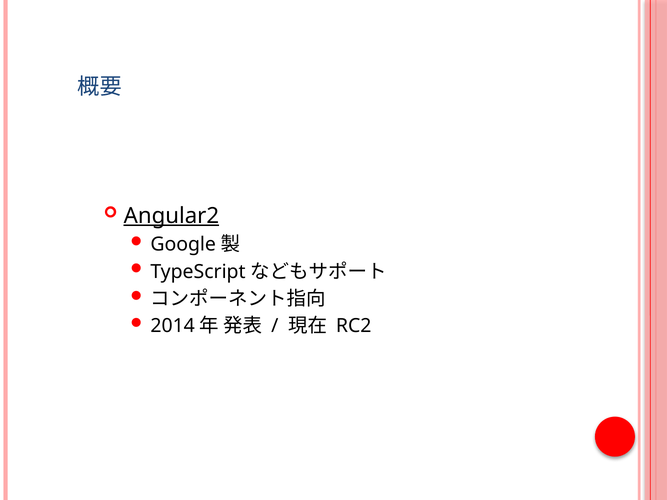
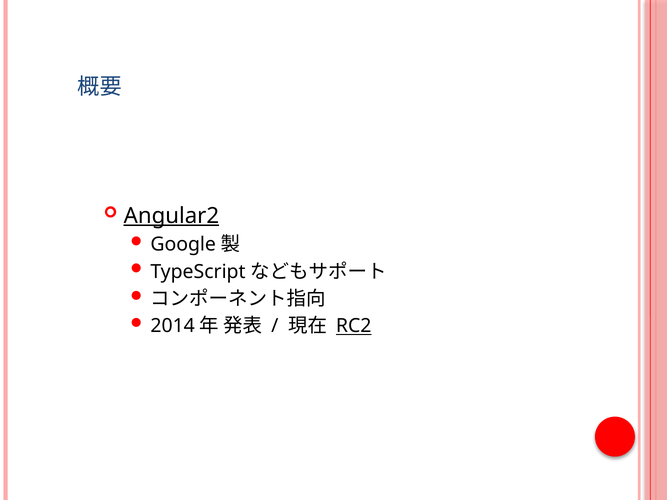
RC2 underline: none -> present (354, 326)
